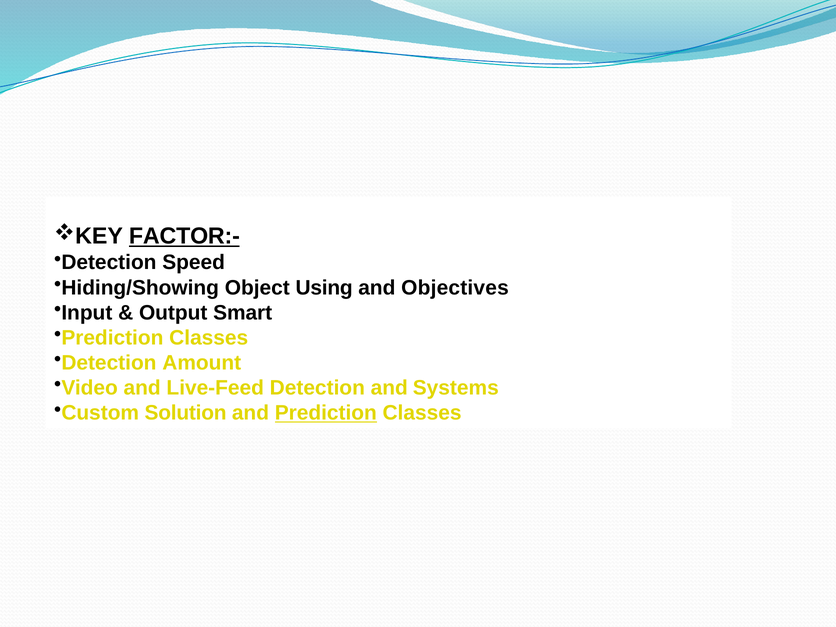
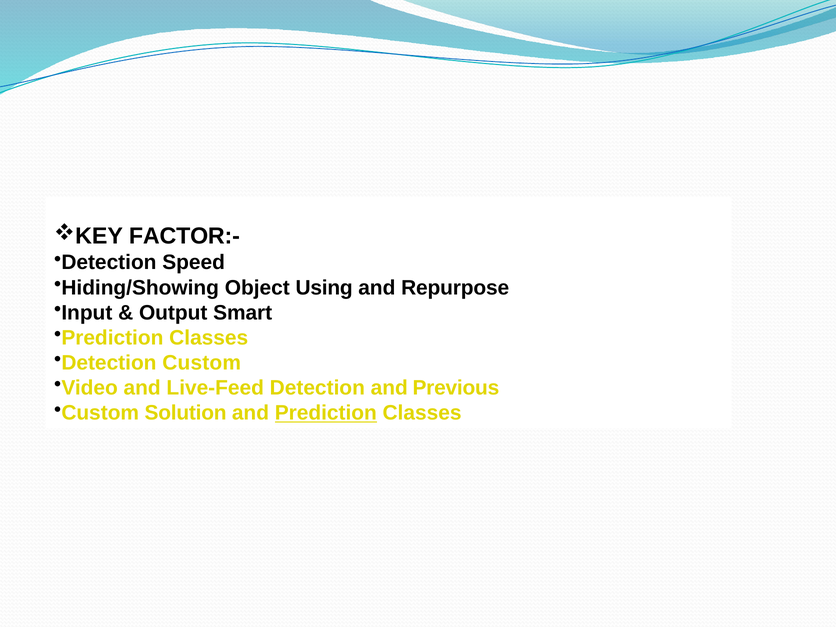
FACTOR:- underline: present -> none (184, 236)
Objectives: Objectives -> Repurpose (455, 288)
Detection Amount: Amount -> Custom (202, 363)
Systems: Systems -> Previous (456, 388)
